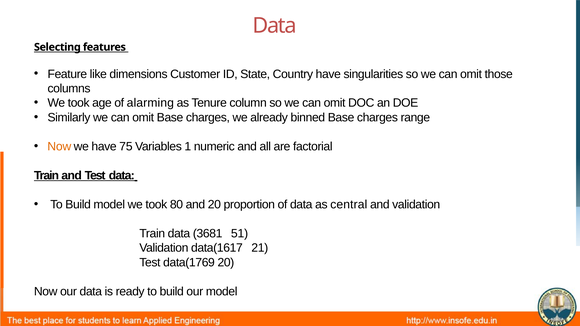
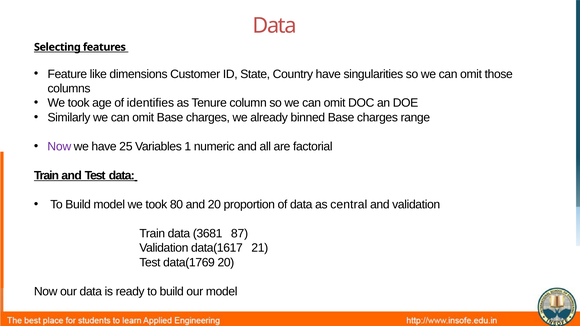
alarming: alarming -> identifies (150, 103)
Now colour: orange -> purple (59, 147)
75: 75 -> 25 (126, 147)
51: 51 -> 87 (240, 234)
